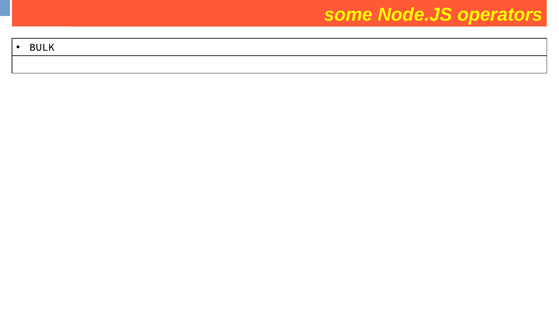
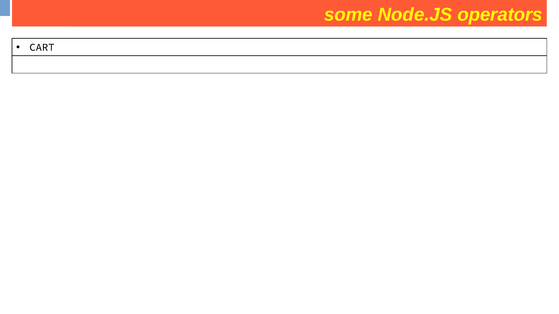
BULK: BULK -> CART (42, 47)
